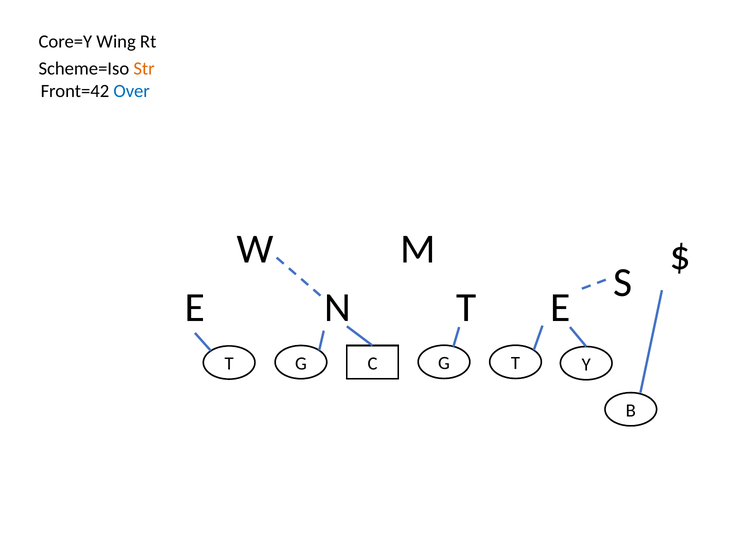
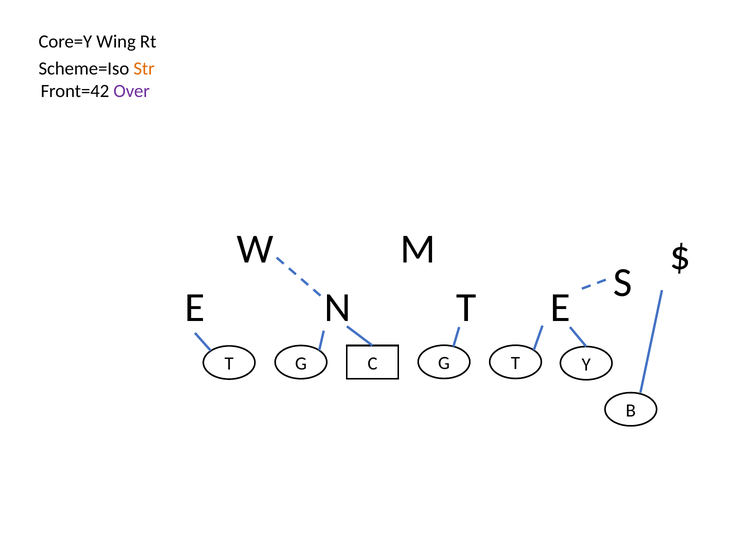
Over colour: blue -> purple (132, 91)
